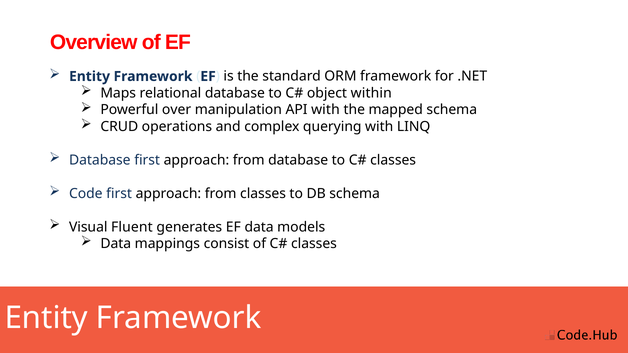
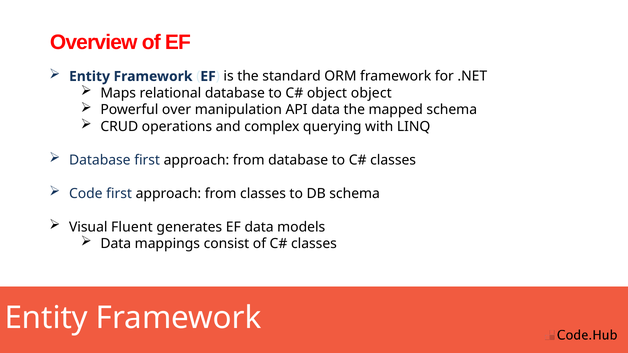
object within: within -> object (371, 93)
API with: with -> data (326, 110)
